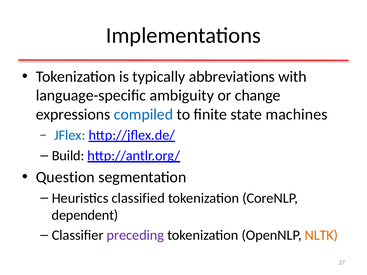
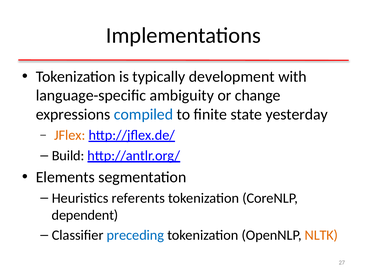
abbreviations: abbreviations -> development (232, 77)
machines: machines -> yesterday (297, 115)
JFlex colour: blue -> orange (70, 135)
Question: Question -> Elements (65, 177)
classified: classified -> referents (138, 198)
preceding colour: purple -> blue (135, 235)
